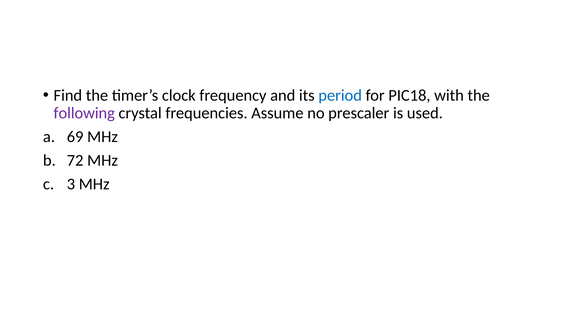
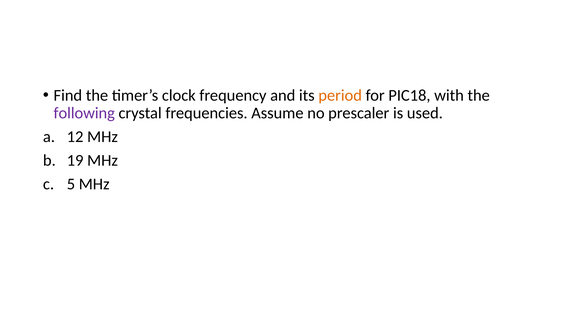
period colour: blue -> orange (340, 95)
69: 69 -> 12 (75, 137)
72: 72 -> 19 (75, 160)
3: 3 -> 5 (71, 184)
